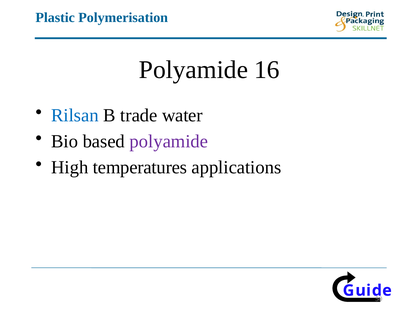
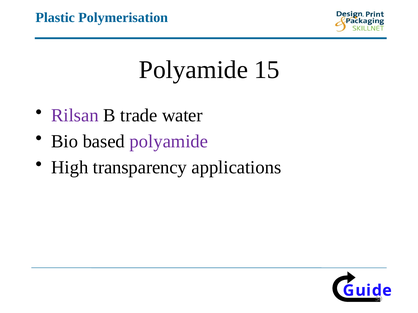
16: 16 -> 15 (267, 70)
Rilsan colour: blue -> purple (75, 116)
temperatures: temperatures -> transparency (140, 168)
